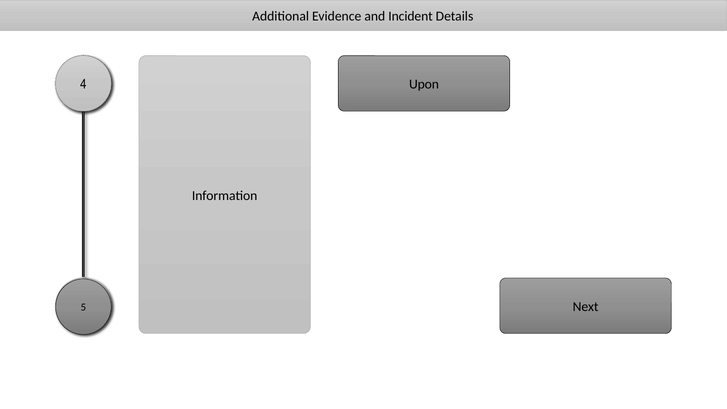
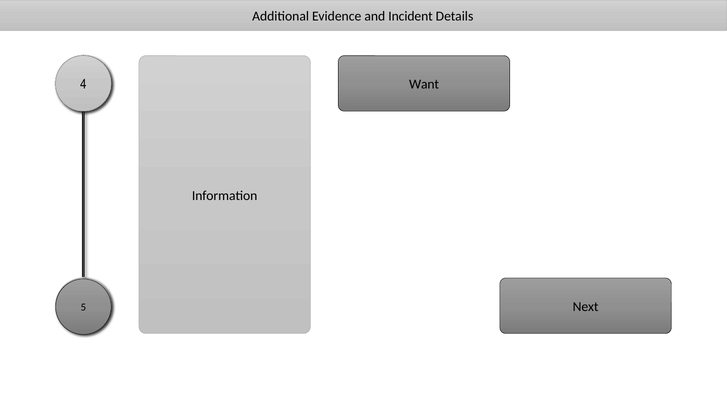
Upon: Upon -> Want (424, 84)
